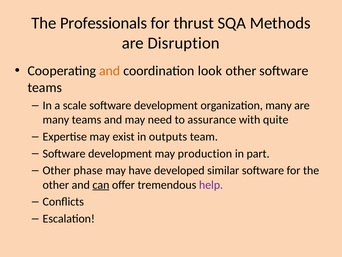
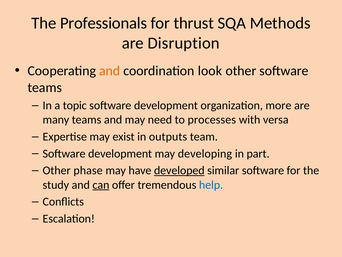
scale: scale -> topic (75, 105)
organization many: many -> more (278, 105)
assurance: assurance -> processes (212, 119)
quite: quite -> versa (276, 119)
production: production -> developing (205, 153)
developed underline: none -> present (179, 170)
other: other -> study (56, 184)
help colour: purple -> blue (211, 184)
